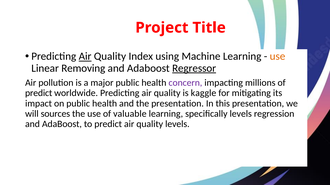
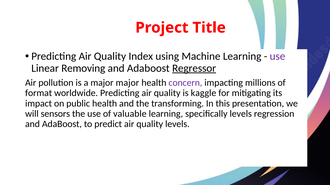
Air underline: present -> none (85, 57)
use colour: orange -> purple (278, 57)
major public: public -> major (127, 83)
predict: predict -> format (39, 93)
the presentation: presentation -> transforming (178, 104)
sources: sources -> sensors (55, 114)
